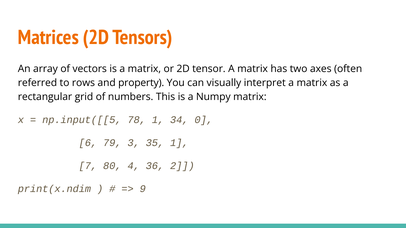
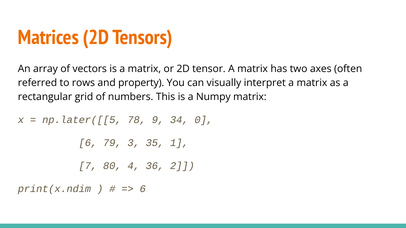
np.input([[5: np.input([[5 -> np.later([[5 (82, 120)
78 1: 1 -> 9 (158, 120)
9: 9 -> 6 (143, 189)
